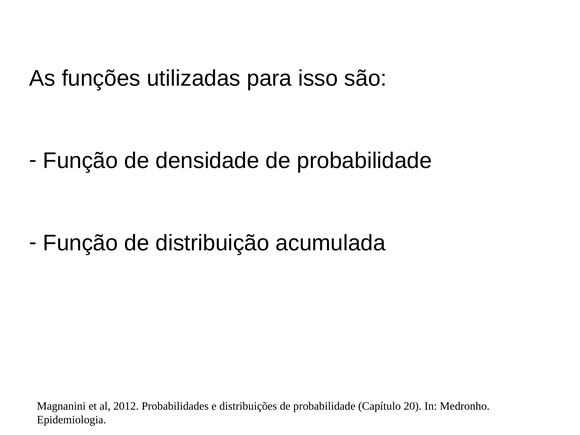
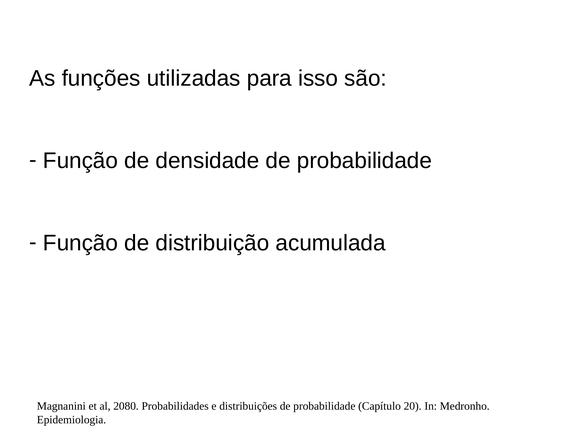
2012: 2012 -> 2080 (126, 406)
